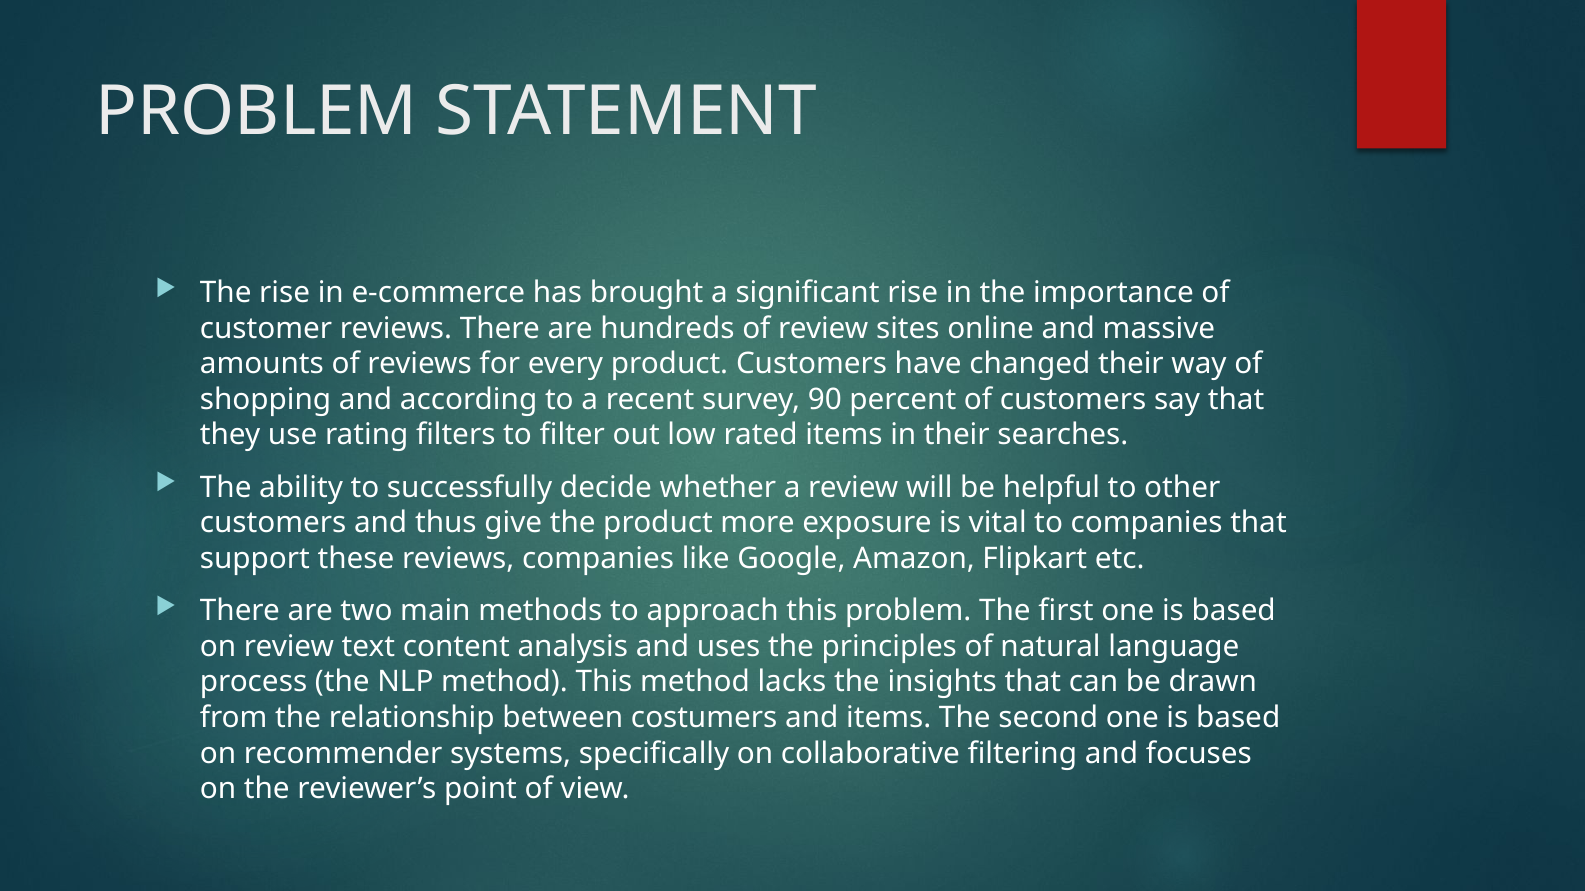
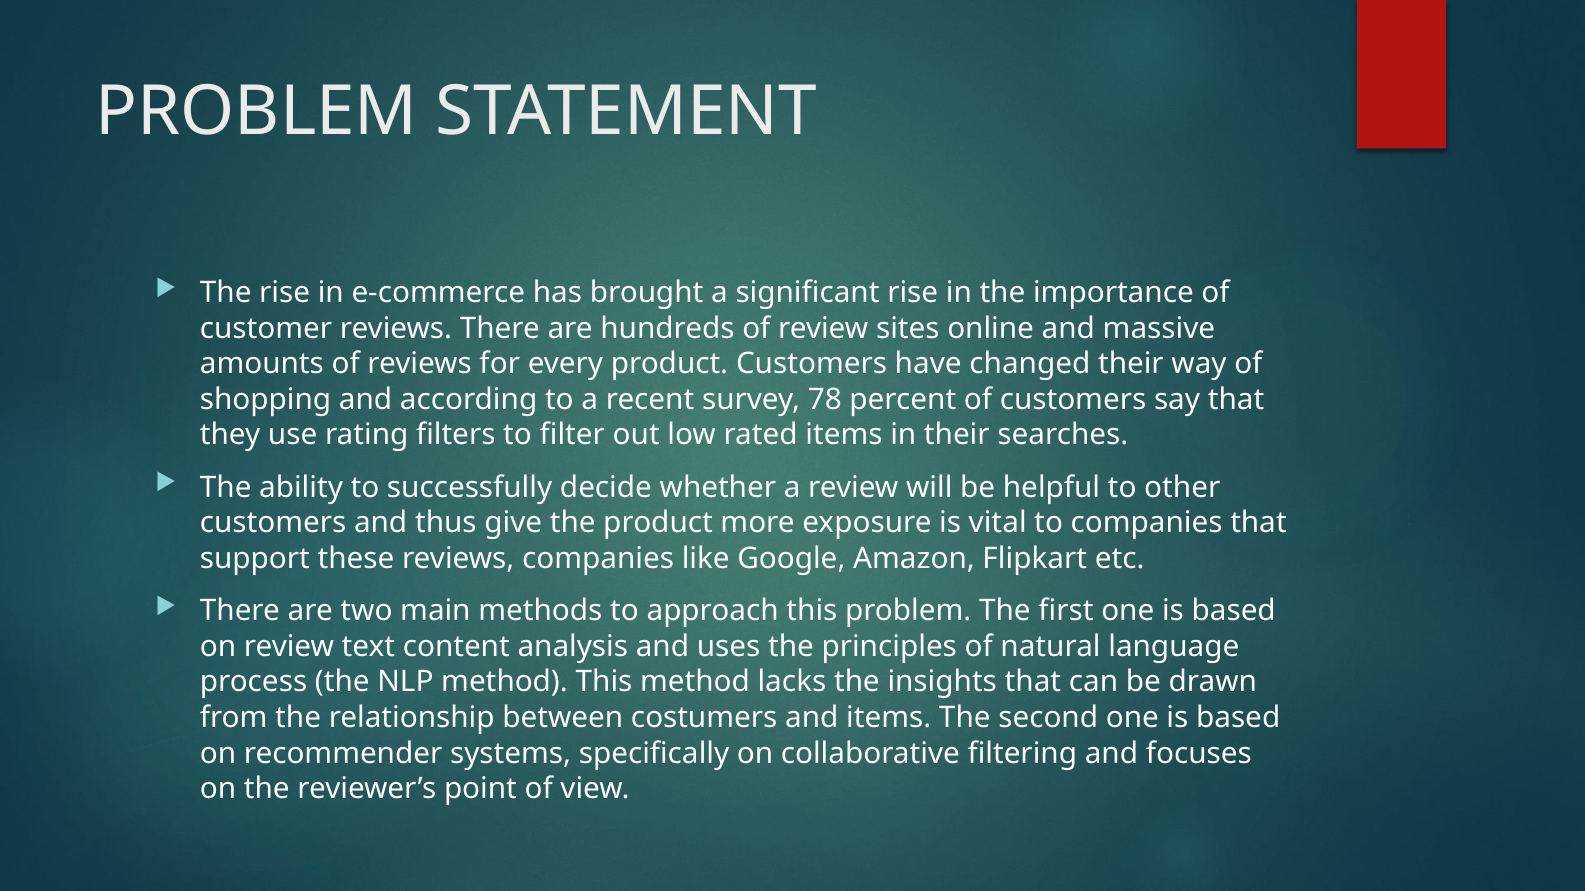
90: 90 -> 78 (825, 400)
